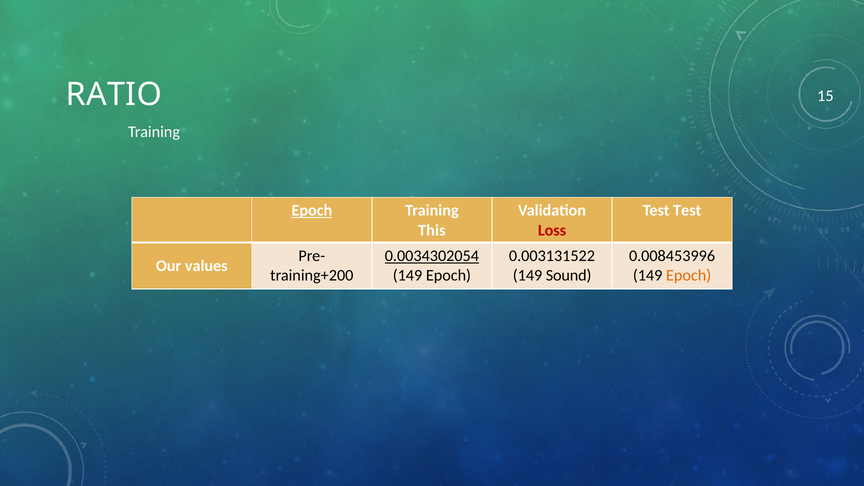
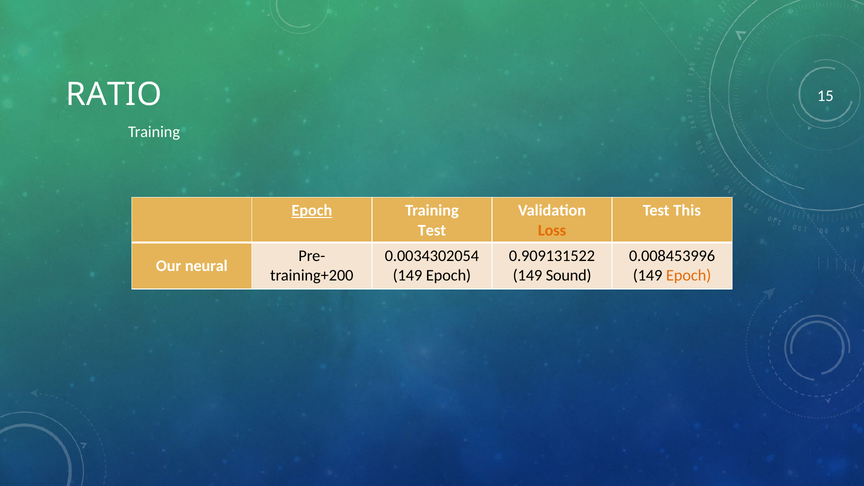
Test Test: Test -> This (687, 210)
This: This -> Test (432, 230)
Loss colour: red -> orange (552, 230)
0.0034302054 underline: present -> none (432, 256)
0.003131522: 0.003131522 -> 0.909131522 (552, 256)
values: values -> neural (206, 266)
